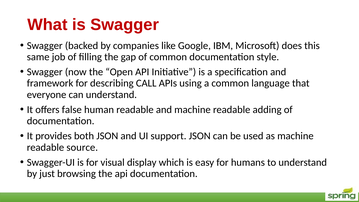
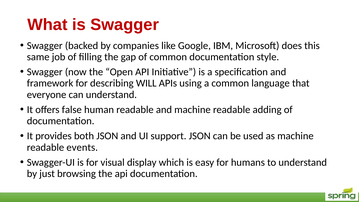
CALL: CALL -> WILL (146, 83)
source: source -> events (82, 147)
